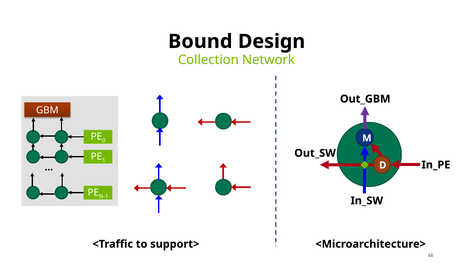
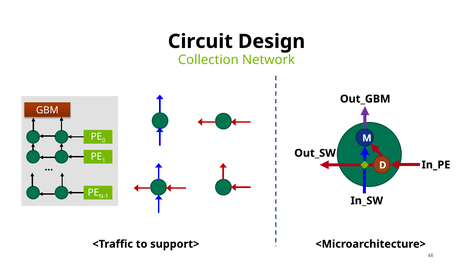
Bound: Bound -> Circuit (200, 41)
